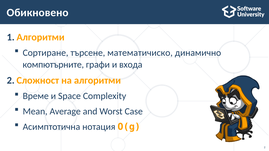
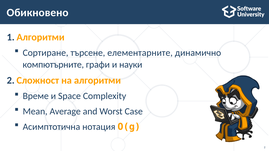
математичиско: математичиско -> елементарните (140, 53)
входа: входа -> науки (131, 65)
